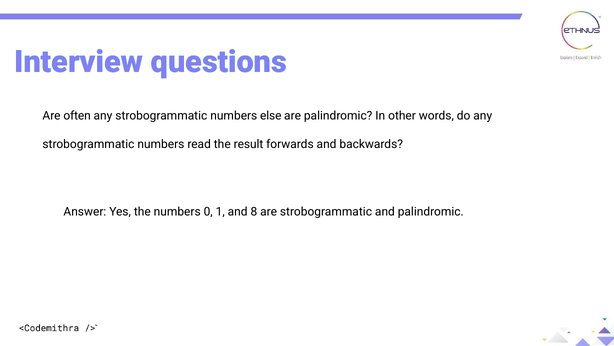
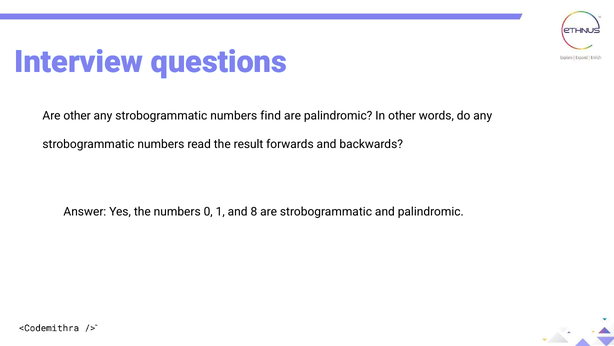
Are often: often -> other (77, 116)
else: else -> find (271, 116)
